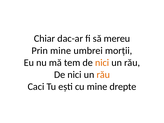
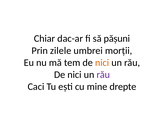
mereu: mereu -> păşuni (117, 39)
Prin mine: mine -> zilele (61, 51)
rău colour: orange -> purple (103, 75)
